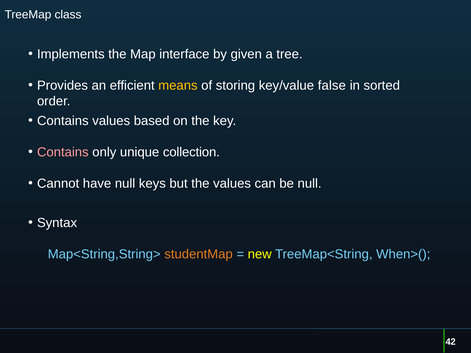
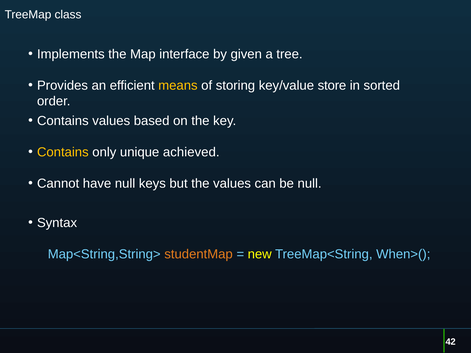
false: false -> store (332, 86)
Contains colour: pink -> yellow (63, 152)
collection: collection -> achieved (191, 152)
